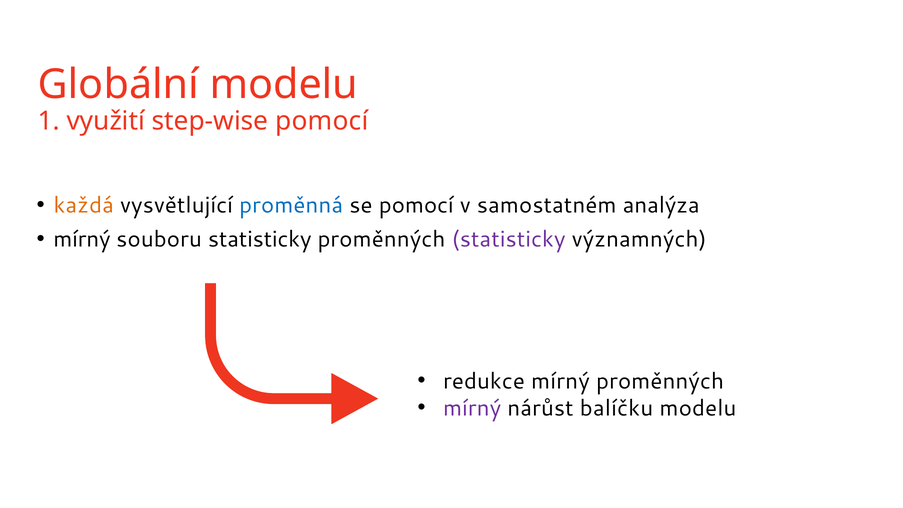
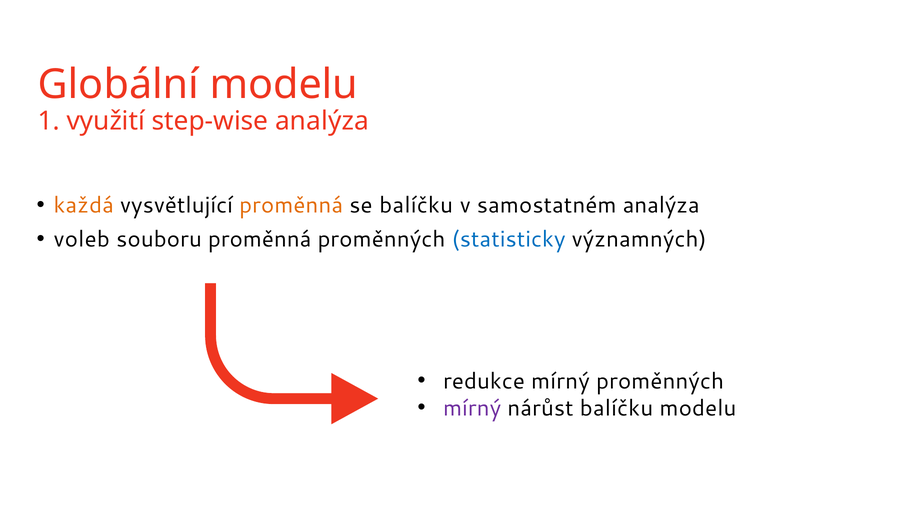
step-wise pomocí: pomocí -> analýza (322, 121)
proměnná colour: blue -> orange (291, 205)
se pomocí: pomocí -> balíčku (416, 205)
mírný: mírný -> voleb (82, 239)
souboru statisticky: statisticky -> proměnná (260, 239)
statisticky colour: purple -> blue (509, 239)
